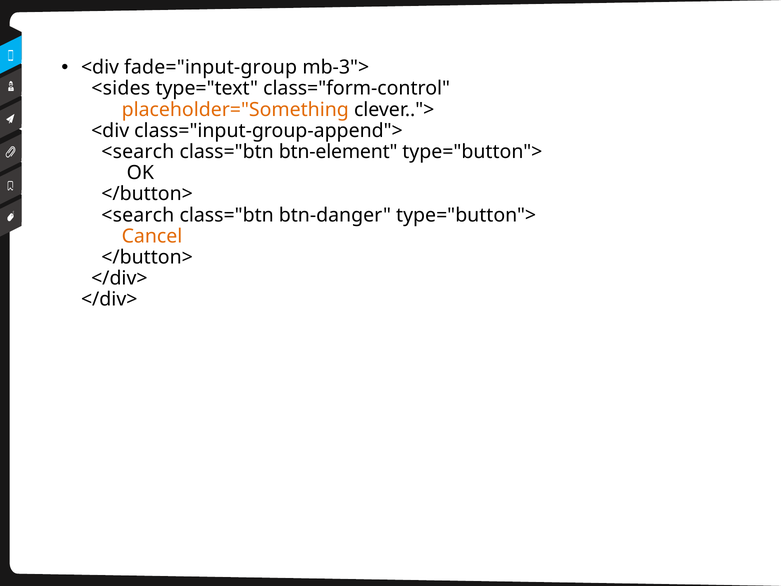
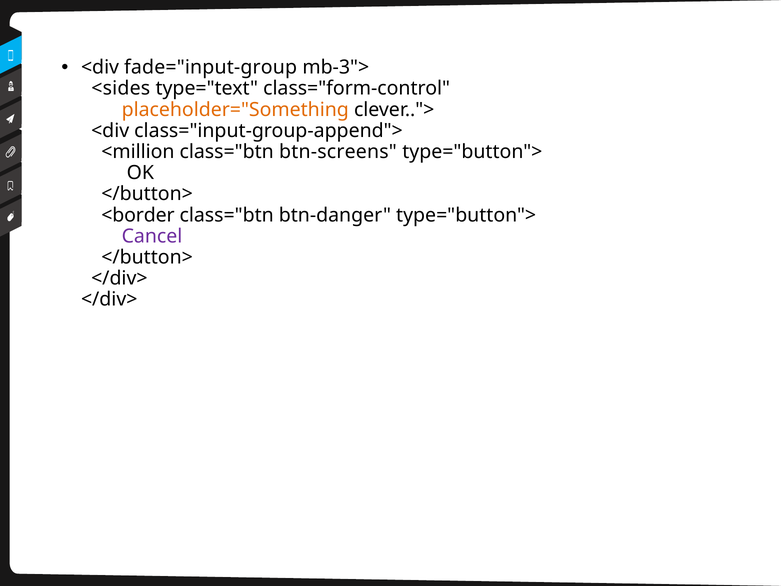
<search: <search -> <million (138, 152)
btn-element: btn-element -> btn-screens (338, 152)
<search: <search -> <border (138, 215)
Cancel colour: orange -> purple (152, 236)
